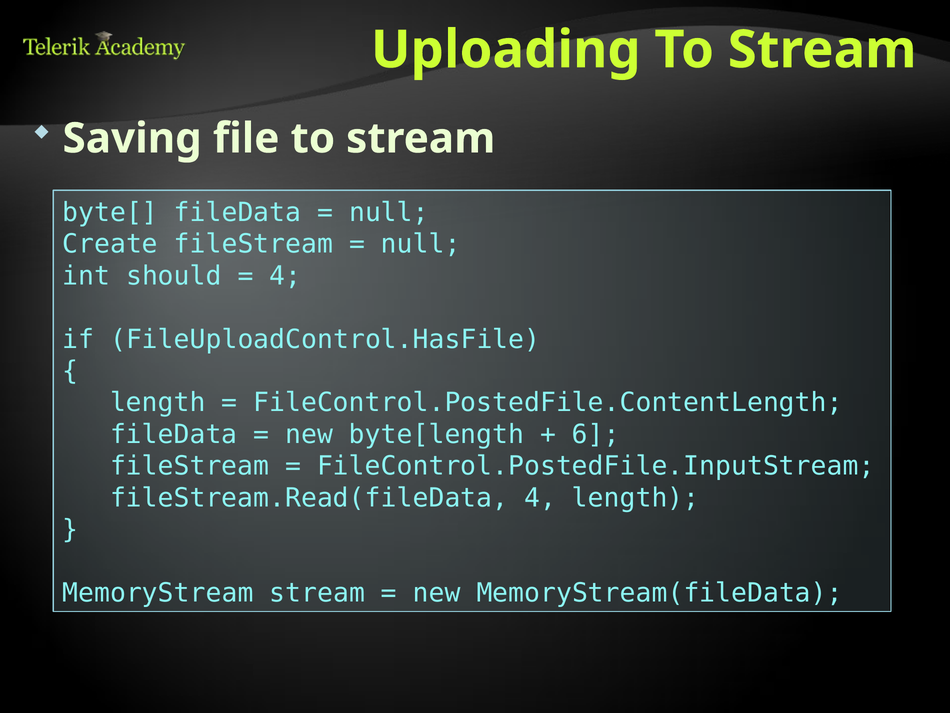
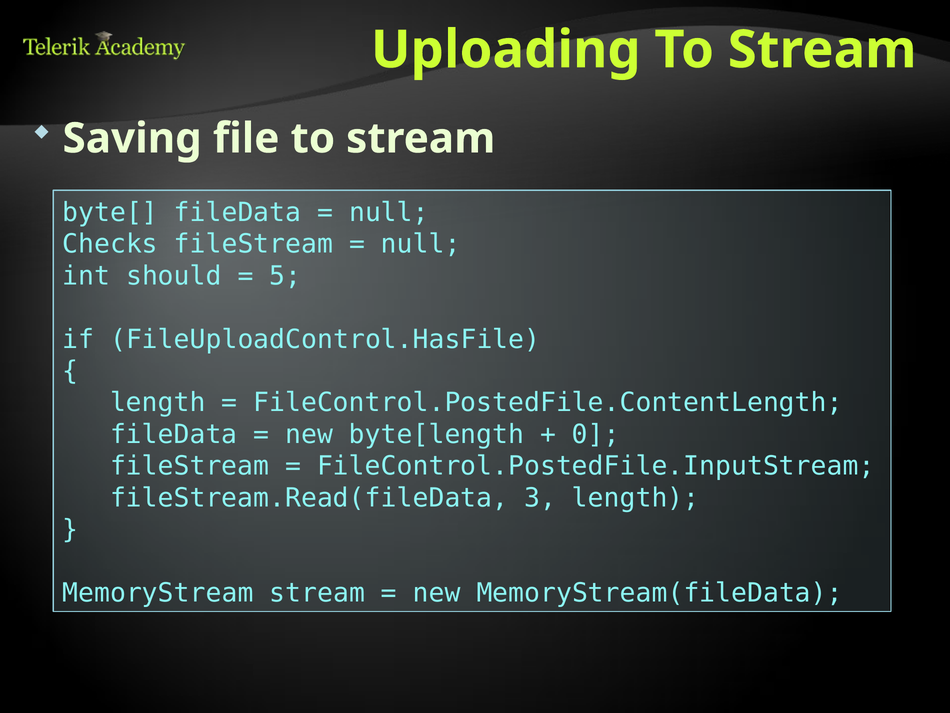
Create: Create -> Checks (110, 244)
4: 4 -> 5 (285, 276)
6: 6 -> 0 (596, 434)
fileStream.Read(fileData 4: 4 -> 3 (540, 497)
